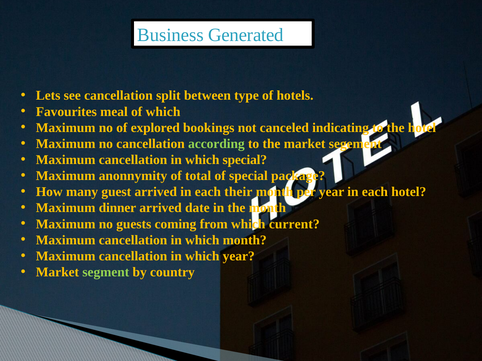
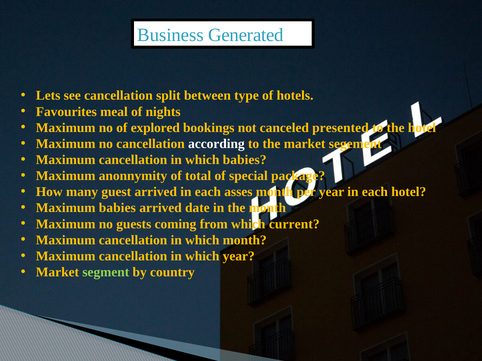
of which: which -> nights (163, 112)
indicating: indicating -> presented (340, 128)
according colour: light green -> white (216, 144)
which special: special -> babies (245, 160)
their: their -> asses (238, 192)
Maximum dinner: dinner -> babies (117, 208)
